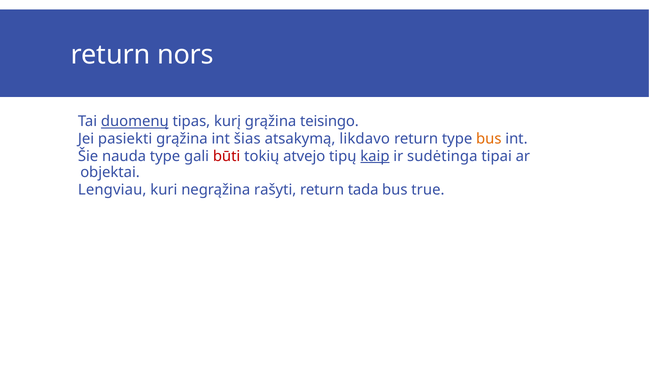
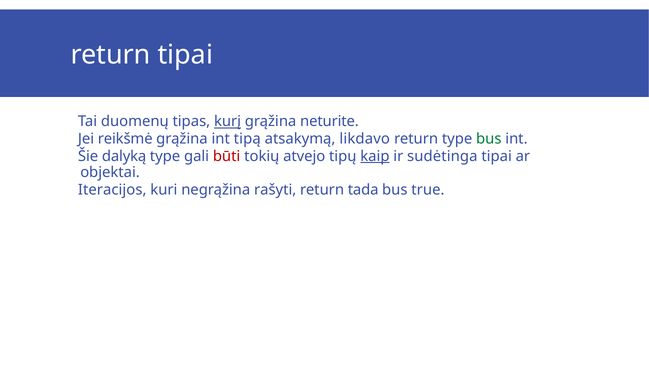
return nors: nors -> tipai (185, 55)
duomenų underline: present -> none (135, 122)
kurį underline: none -> present (228, 122)
teisingo: teisingo -> neturite (329, 122)
pasiekti: pasiekti -> reikšmė (125, 139)
šias: šias -> tipą (247, 139)
bus colour: orange -> green (489, 139)
nauda: nauda -> dalyką (124, 156)
Lengviau: Lengviau -> Iteracijos (112, 190)
